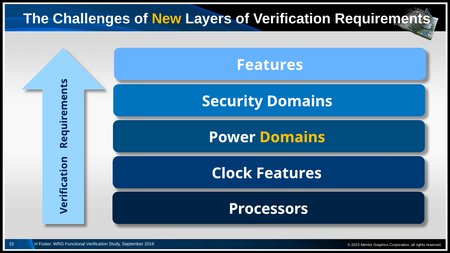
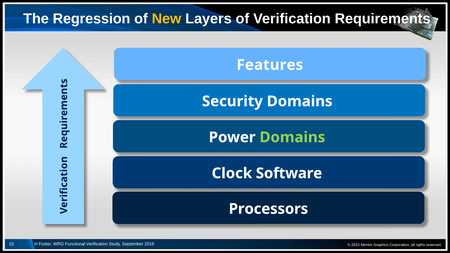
Challenges: Challenges -> Regression (92, 19)
Domains colour: yellow -> light green (292, 137)
Clock Features: Features -> Software (289, 173)
